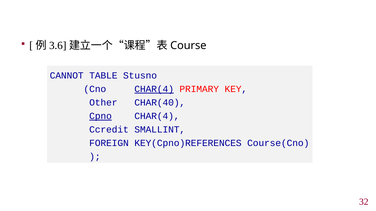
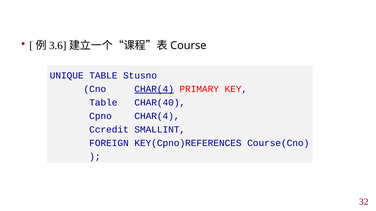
CANNOT: CANNOT -> UNIQUE (67, 76)
Other: Other -> Table (103, 103)
Cpno underline: present -> none (101, 116)
